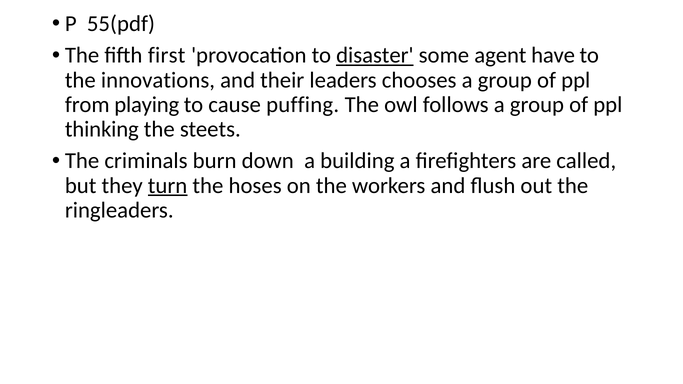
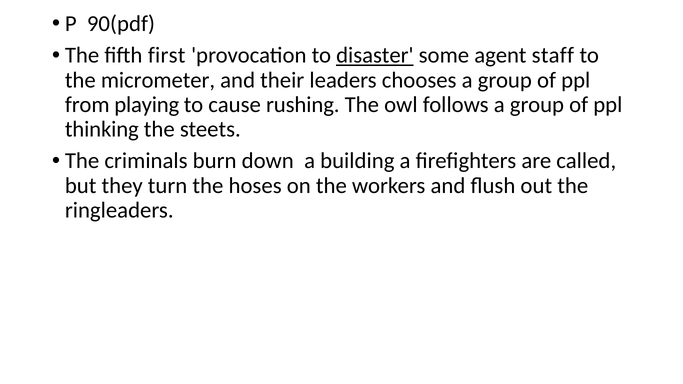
55(pdf: 55(pdf -> 90(pdf (121, 24)
have: have -> staff (553, 55)
innovations: innovations -> micrometer (158, 80)
puffing: puffing -> rushing (303, 105)
turn underline: present -> none (168, 186)
